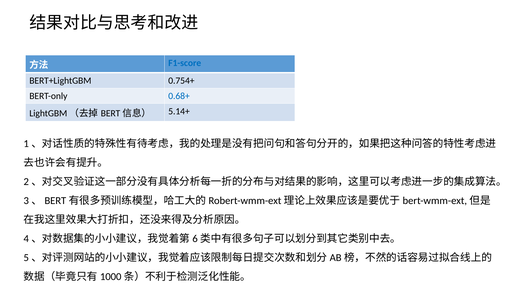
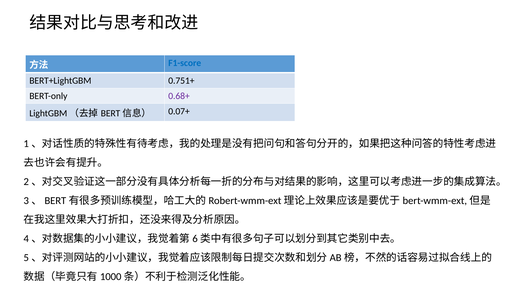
0.754+: 0.754+ -> 0.751+ (181, 80)
0.68+ colour: blue -> purple (179, 96)
5.14+: 5.14+ -> 0.07+ (179, 111)
